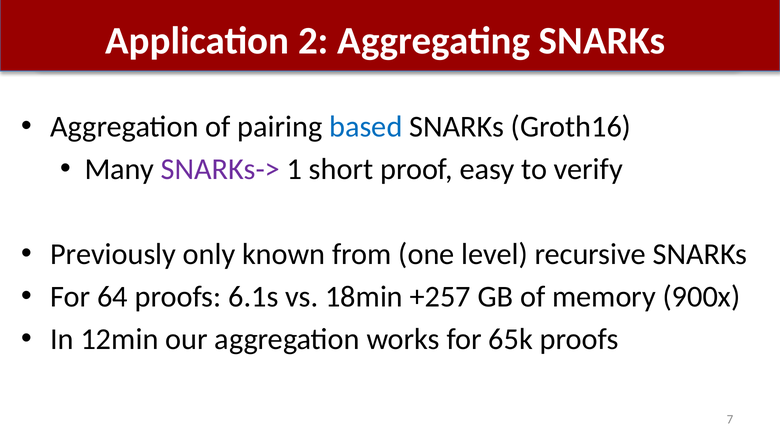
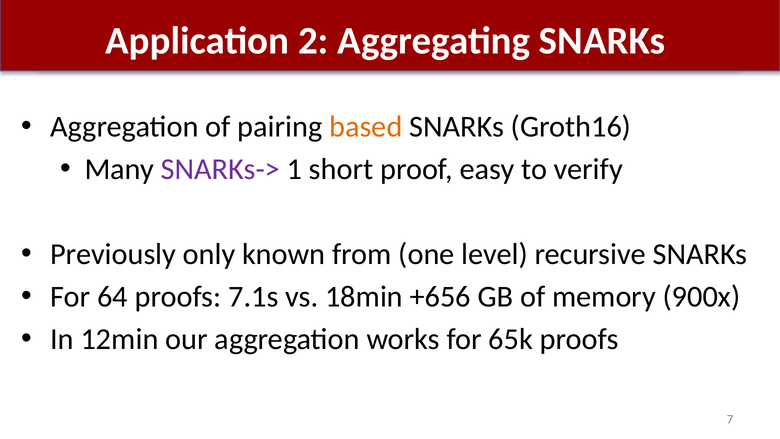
based colour: blue -> orange (366, 127)
6.1s: 6.1s -> 7.1s (253, 297)
+257: +257 -> +656 (440, 297)
